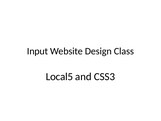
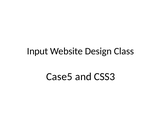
Local5: Local5 -> Case5 (59, 76)
